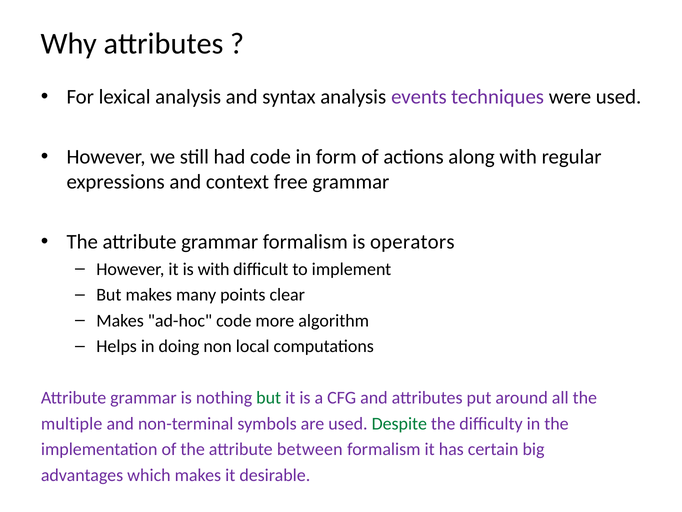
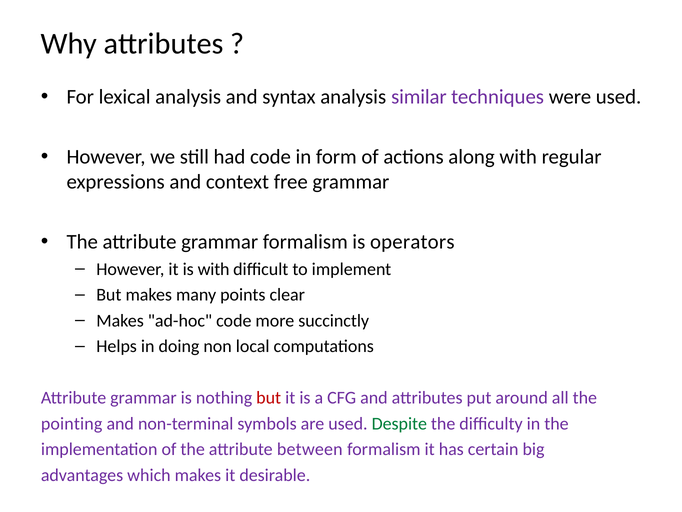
events: events -> similar (419, 97)
algorithm: algorithm -> succinctly (334, 320)
but colour: green -> red (269, 398)
multiple: multiple -> pointing (72, 423)
